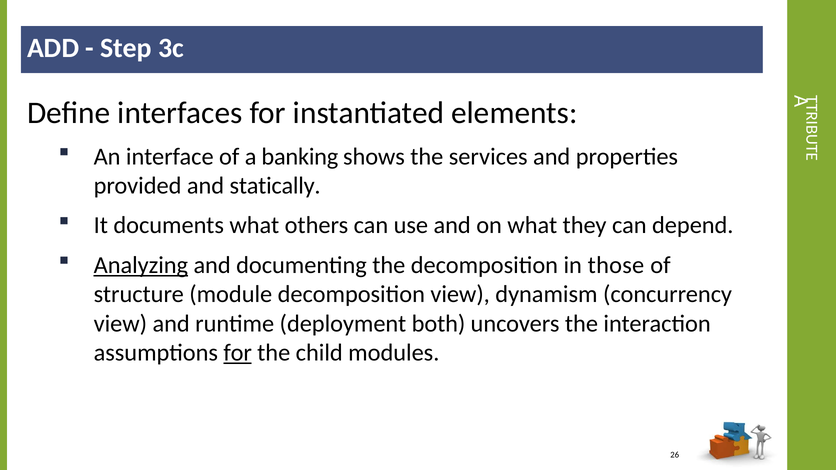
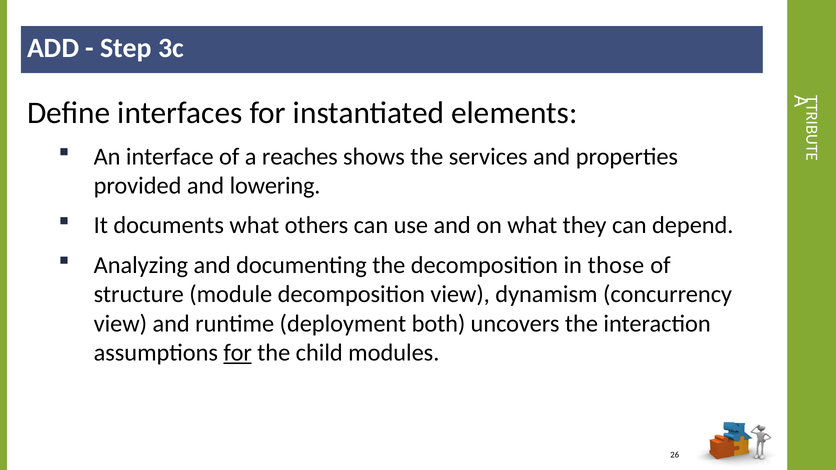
banking: banking -> reaches (300, 157)
statically: statically -> lowering (275, 186)
Analyzing underline: present -> none (141, 265)
